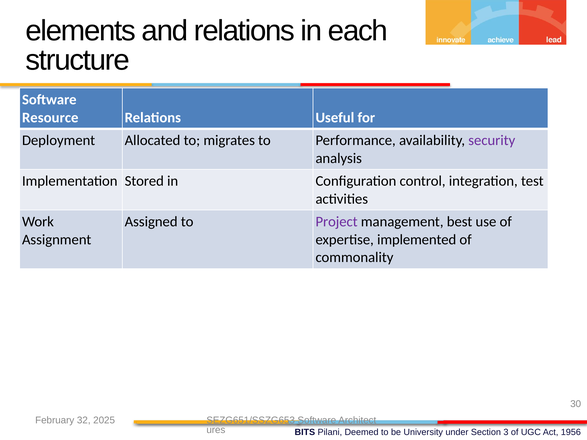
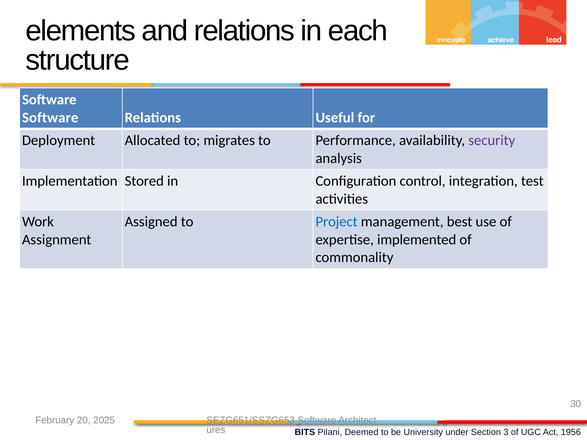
Resource: Resource -> Software (50, 118)
Project colour: purple -> blue (337, 222)
32: 32 -> 20 (84, 420)
